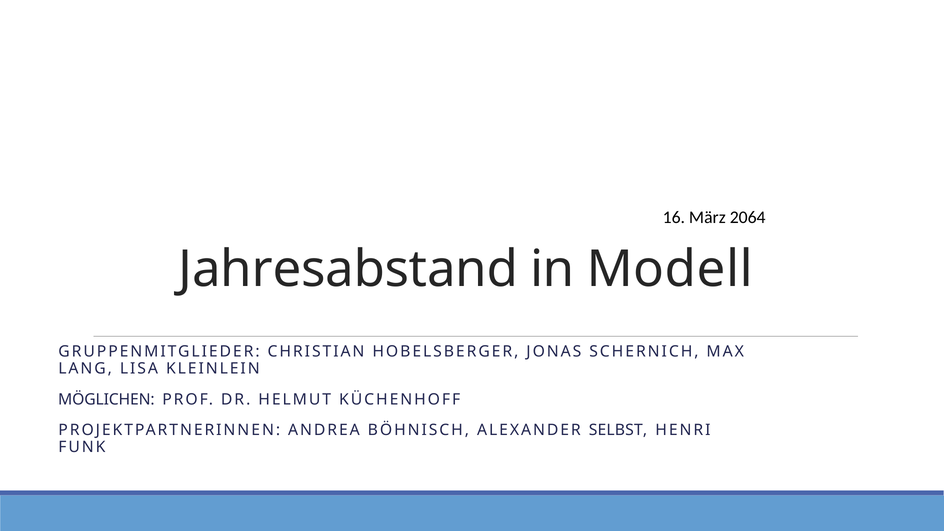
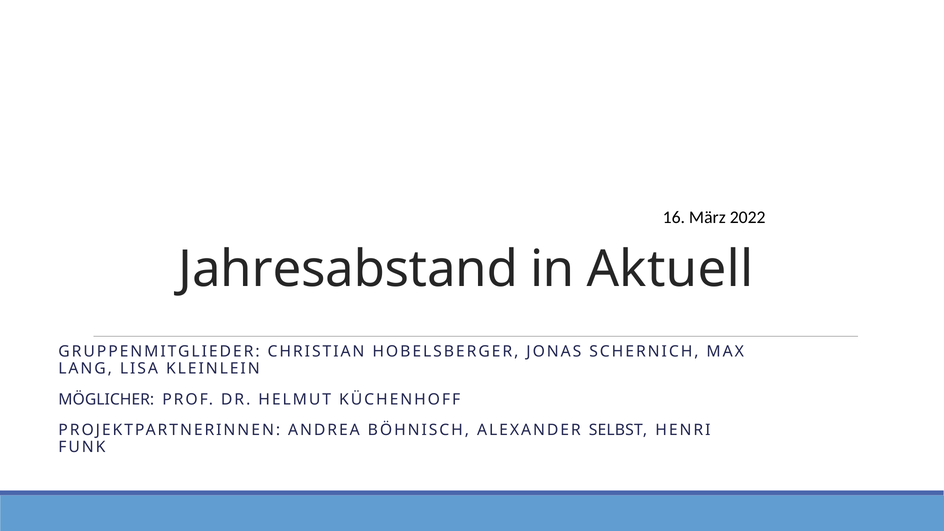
2064: 2064 -> 2022 (748, 218)
Modell: Modell -> Aktuell (670, 269)
MÖGLICHEN: MÖGLICHEN -> MÖGLICHER (106, 399)
